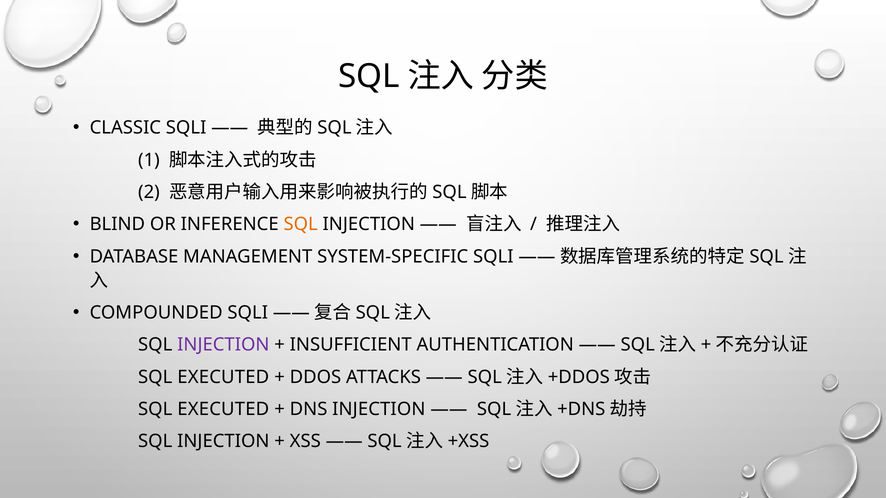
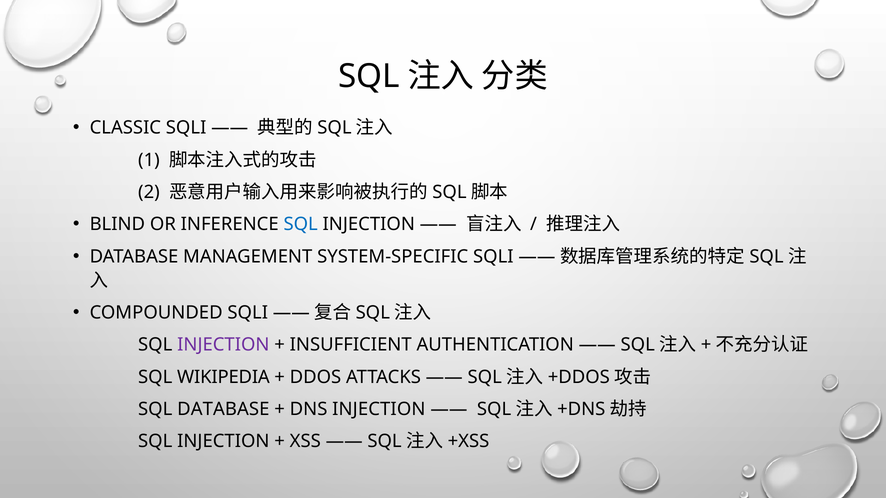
SQL colour: orange -> blue (301, 225)
EXECUTED: EXECUTED -> WIKIPEDIA (223, 377)
EXECUTED: EXECUTED -> DATABASE (223, 409)
